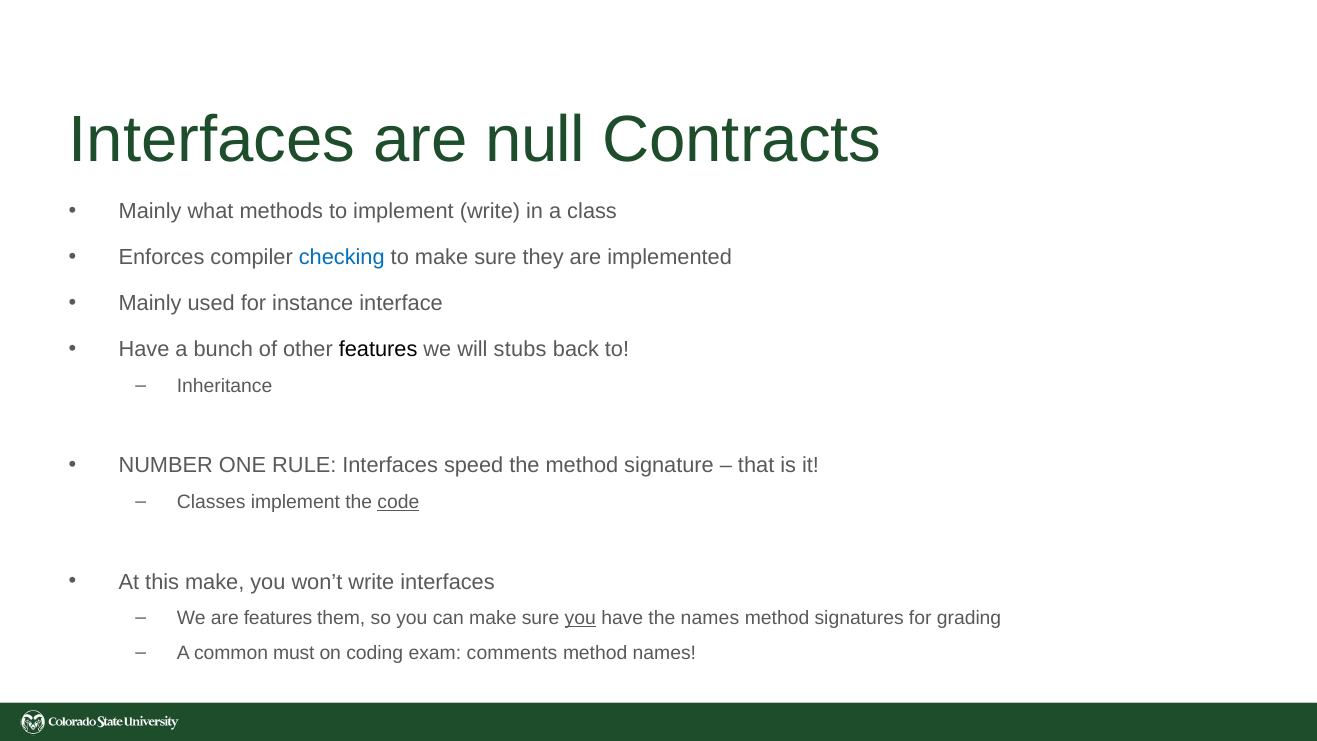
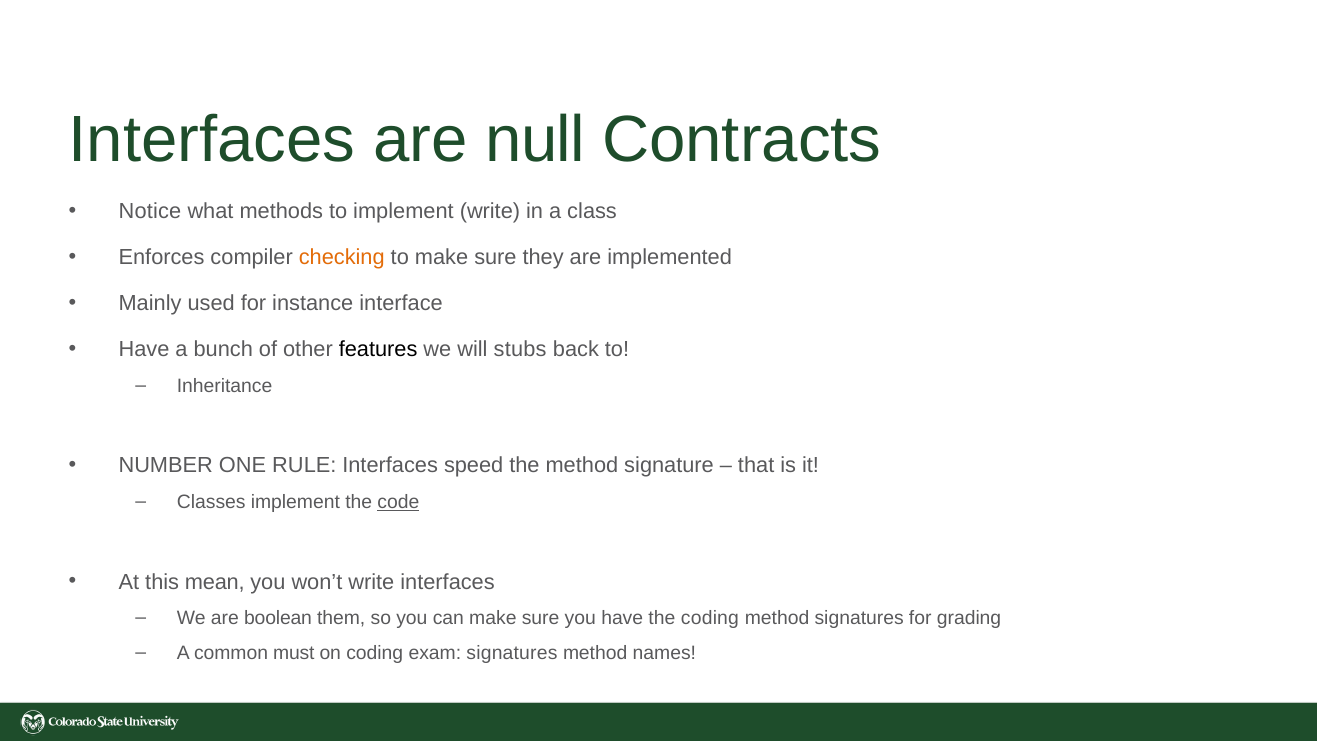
Mainly: Mainly -> Notice (150, 212)
checking colour: blue -> orange (342, 258)
this make: make -> mean (215, 582)
are features: features -> boolean (278, 618)
you underline: present -> none (580, 618)
the names: names -> coding (710, 618)
exam comments: comments -> signatures (512, 653)
